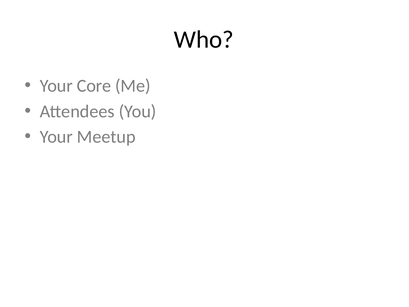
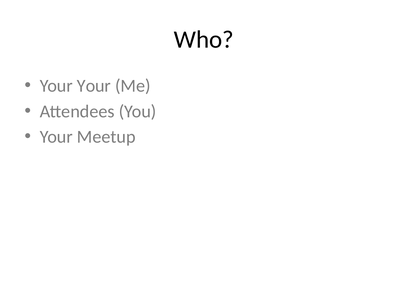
Your Core: Core -> Your (94, 86)
